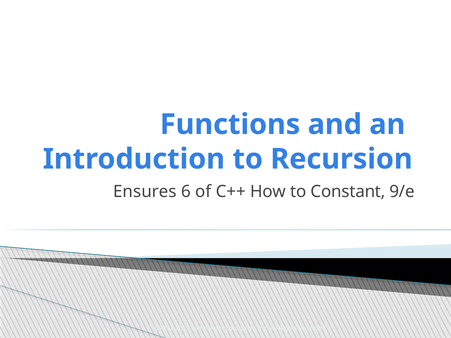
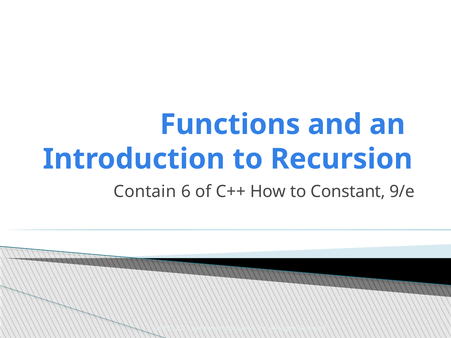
Ensures: Ensures -> Contain (145, 192)
